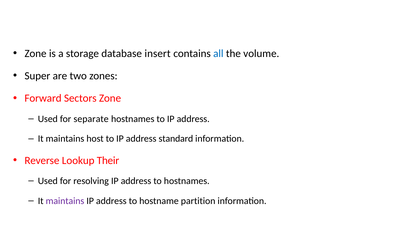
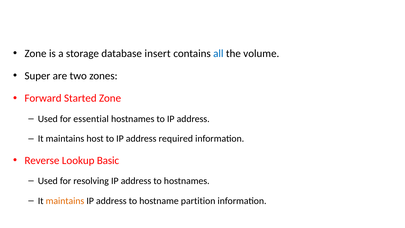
Sectors: Sectors -> Started (80, 98)
separate: separate -> essential (91, 119)
standard: standard -> required (176, 139)
Their: Their -> Basic (108, 160)
maintains colour: purple -> orange (65, 201)
